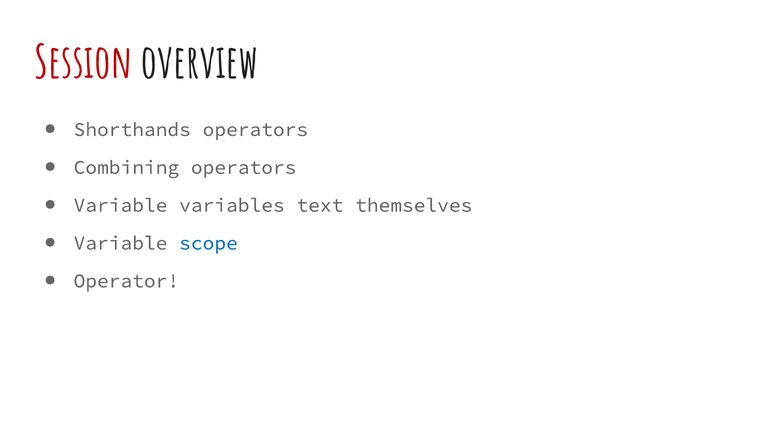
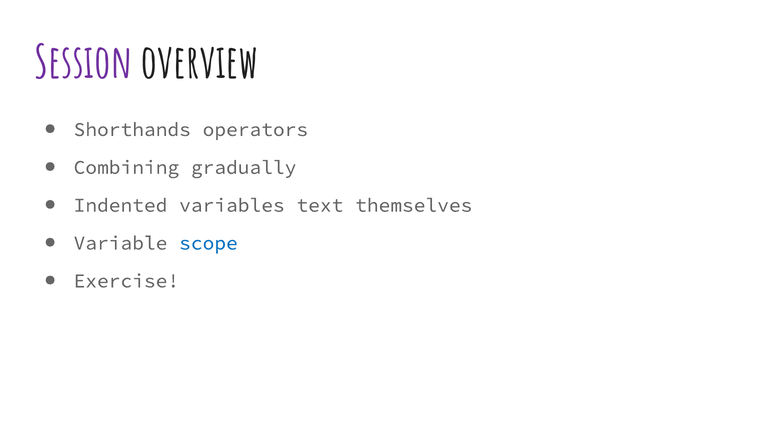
Session colour: red -> purple (83, 63)
Combining operators: operators -> gradually (244, 167)
Variable: Variable -> Indented (121, 205)
Operator: Operator -> Exercise (126, 281)
